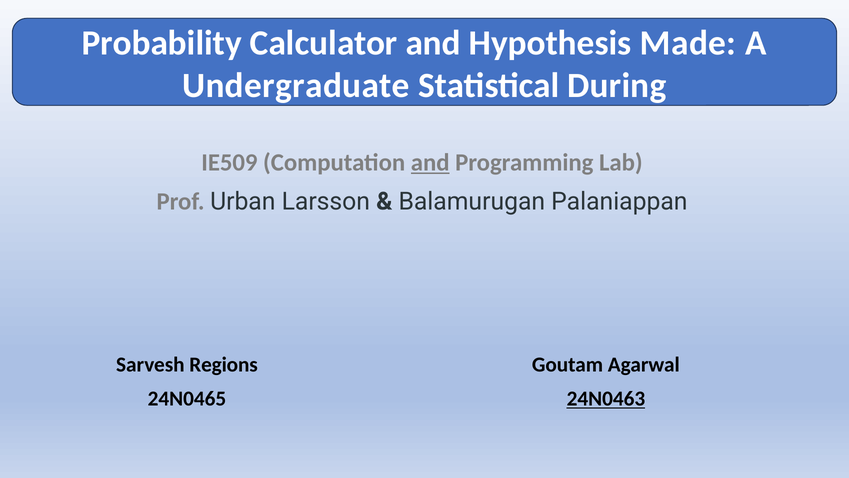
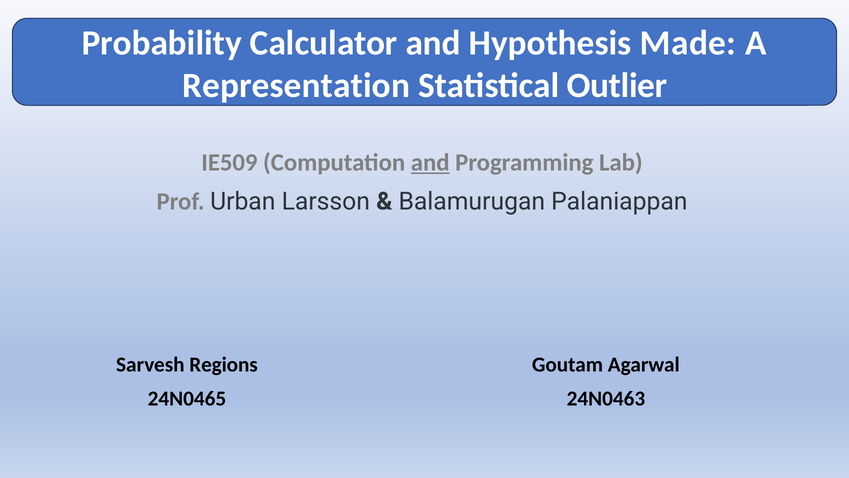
Undergraduate: Undergraduate -> Representation (296, 85)
During: During -> Outlier (617, 85)
24N0463 underline: present -> none (606, 399)
